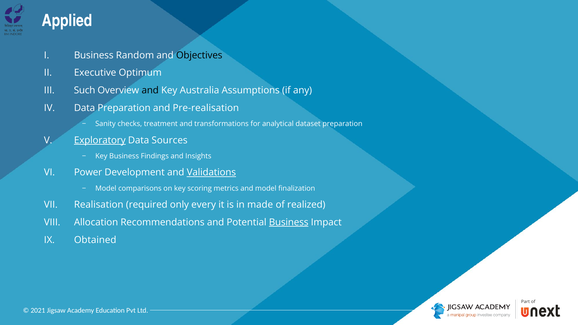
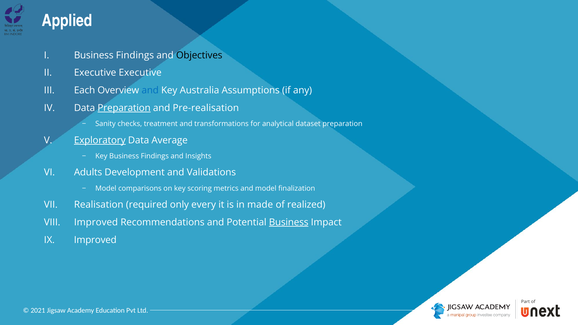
Random: Random -> Findings (135, 55)
Executive Optimum: Optimum -> Executive (140, 73)
Such: Such -> Each (85, 90)
and colour: black -> blue (150, 90)
Preparation underline: none -> present (124, 108)
Sources: Sources -> Average (170, 140)
Power: Power -> Adults (88, 173)
Validations underline: present -> none (211, 173)
Allocation: Allocation -> Improved (96, 222)
Obtained: Obtained -> Improved (95, 240)
